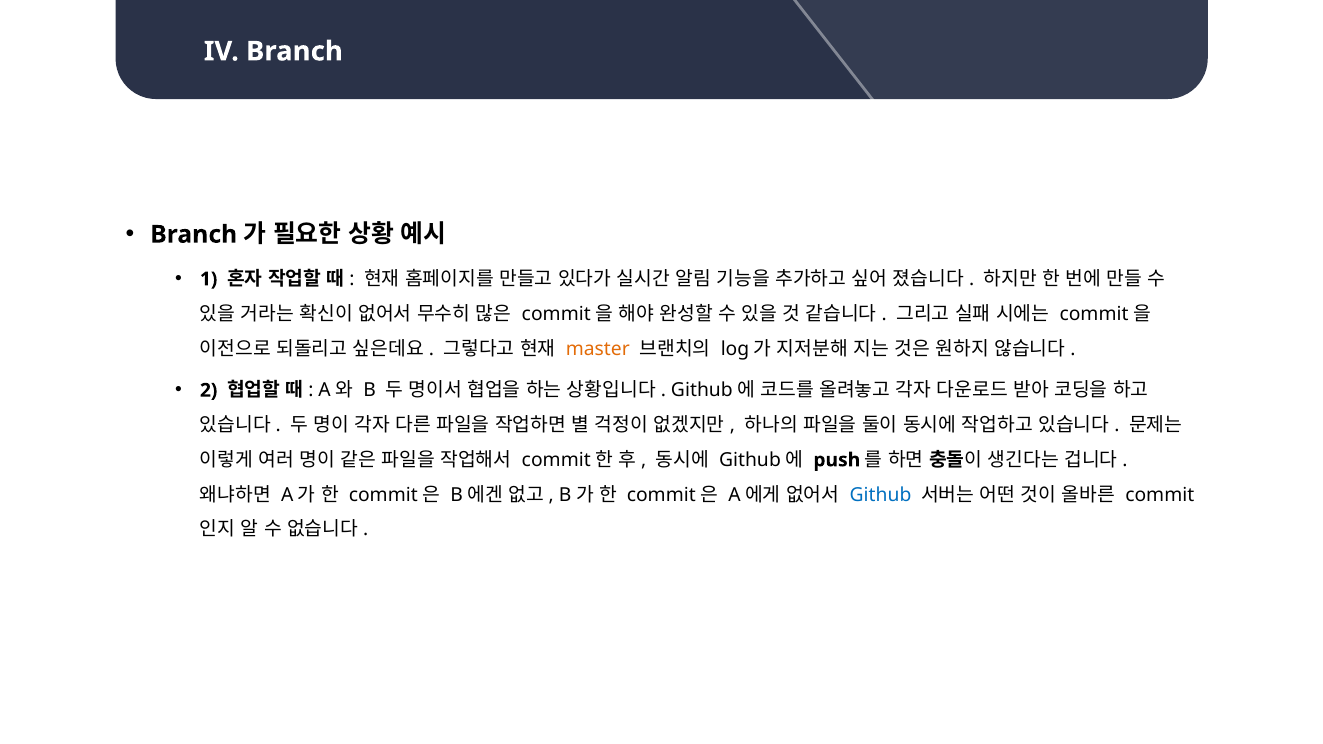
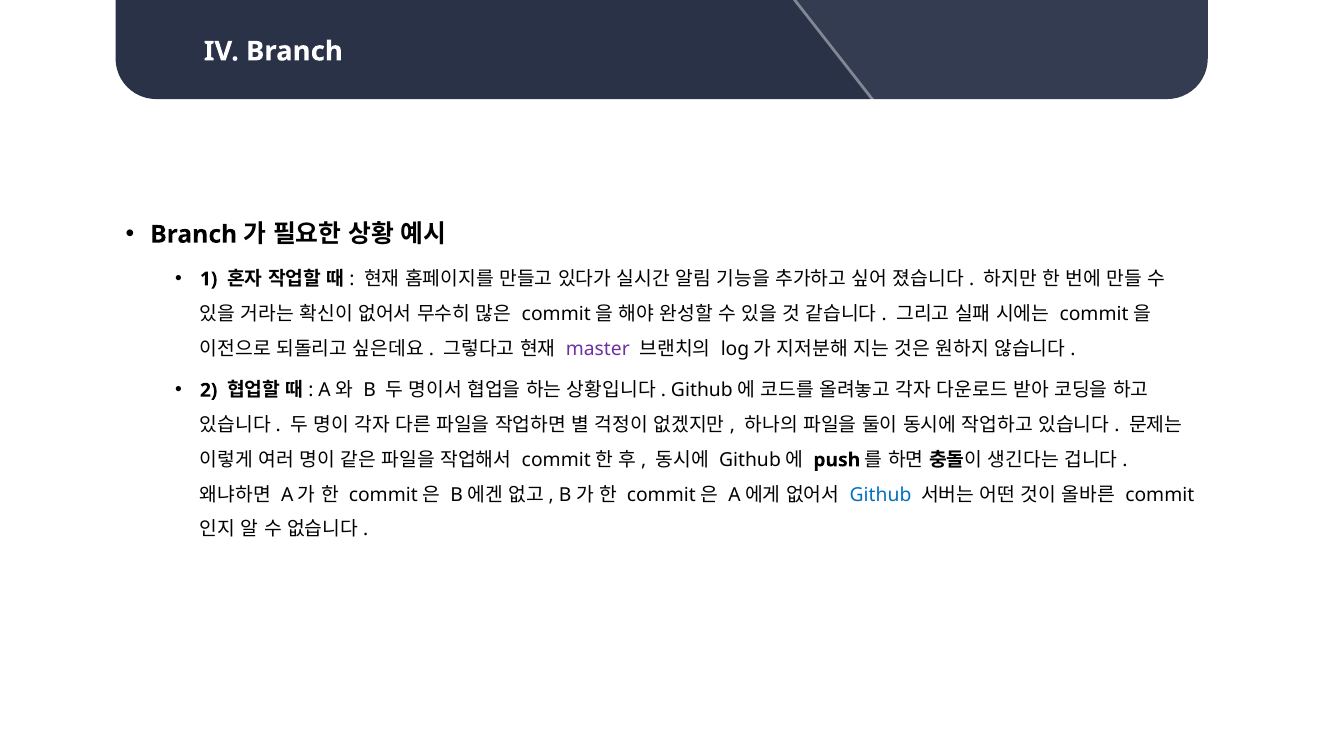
master colour: orange -> purple (598, 349)
